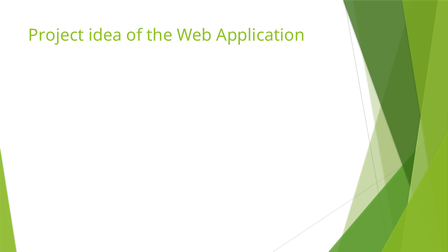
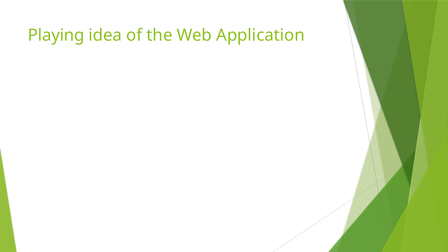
Project: Project -> Playing (56, 35)
